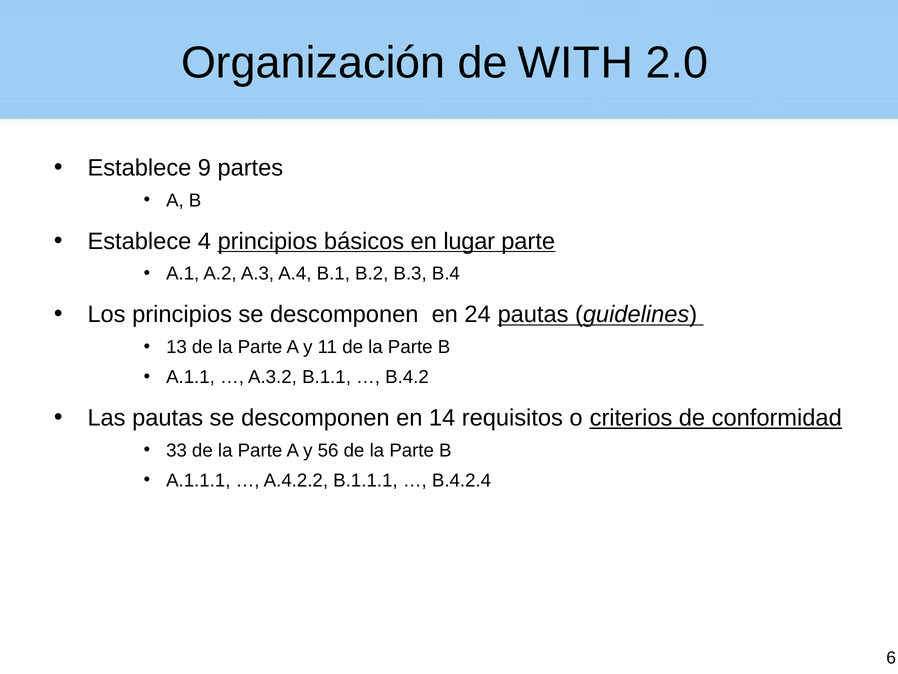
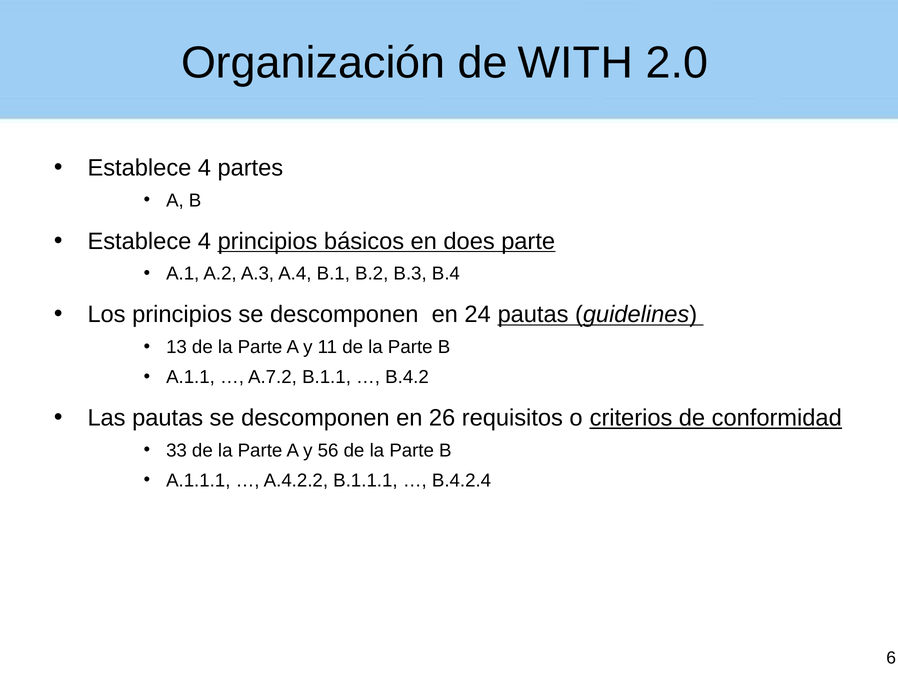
9: 9 -> 4 (204, 168)
lugar: lugar -> does (469, 241)
A.3.2: A.3.2 -> A.7.2 (272, 377)
14: 14 -> 26 (442, 418)
